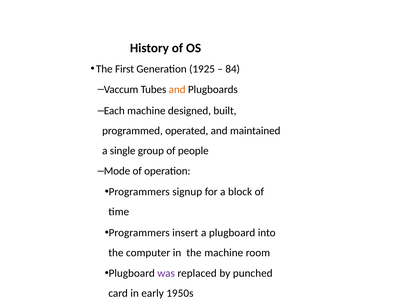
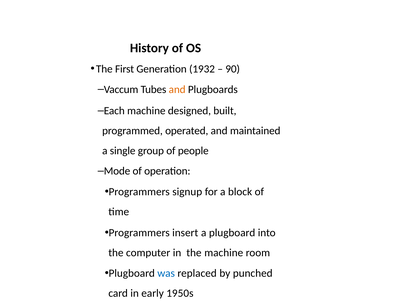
1925: 1925 -> 1932 (202, 69)
84: 84 -> 90 (233, 69)
was colour: purple -> blue (166, 274)
